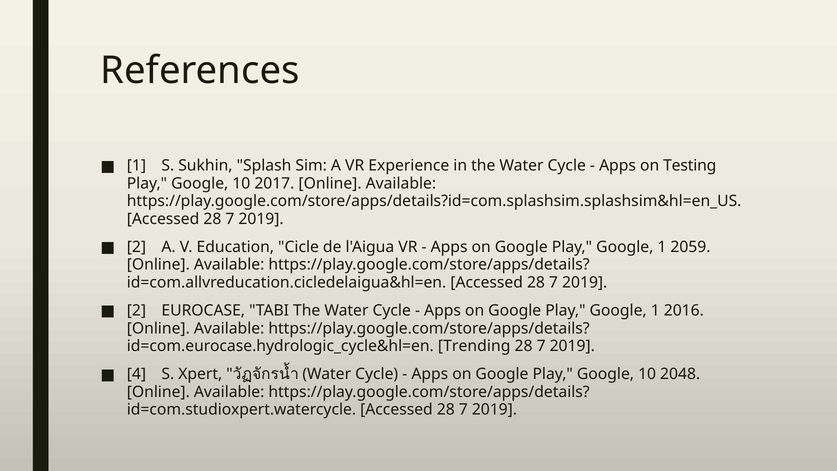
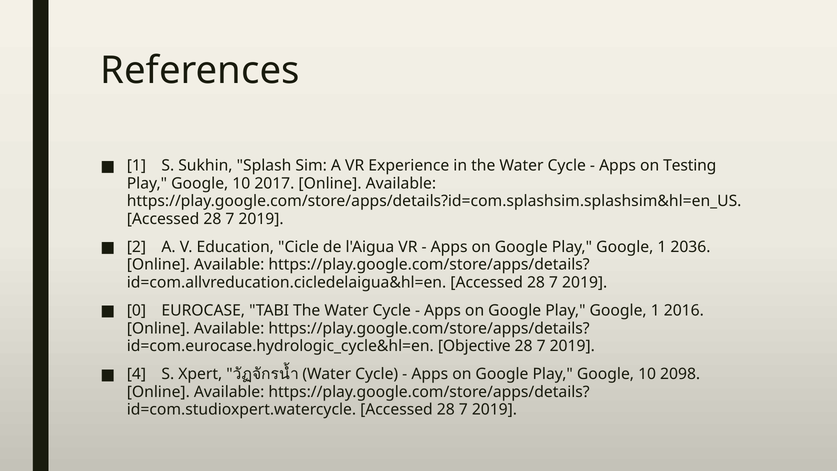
2059: 2059 -> 2036 (690, 247)
2: 2 -> 0 (136, 311)
Trending: Trending -> Objective (474, 346)
2048: 2048 -> 2098 (680, 374)
